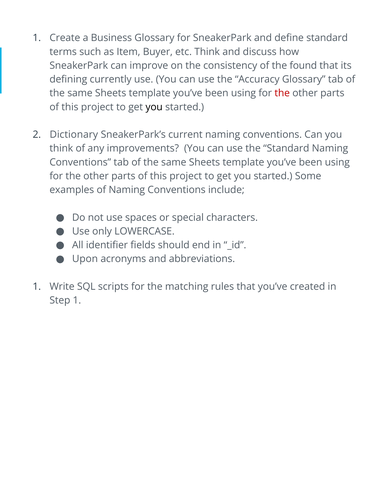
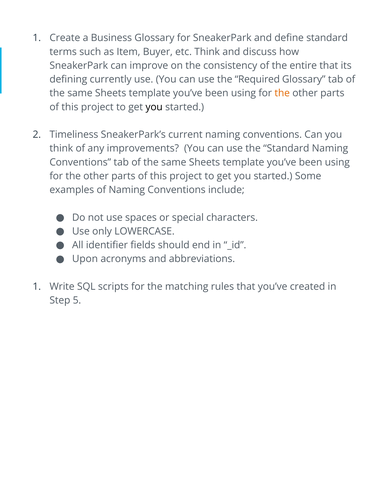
found: found -> entire (303, 65)
Accuracy: Accuracy -> Required (257, 79)
the colour: red -> orange (282, 93)
Dictionary: Dictionary -> Timeliness (74, 134)
Step 1: 1 -> 5 (77, 300)
